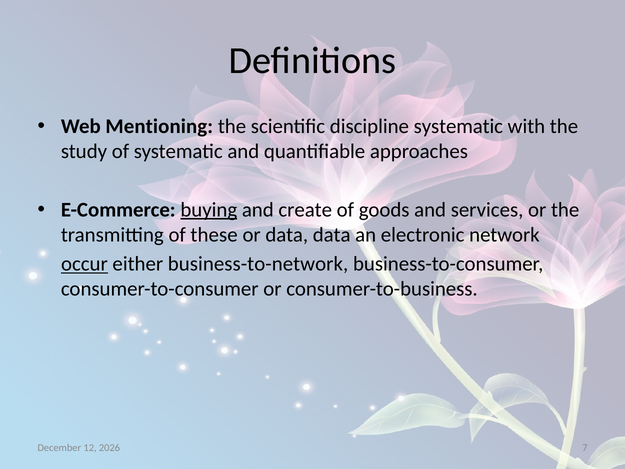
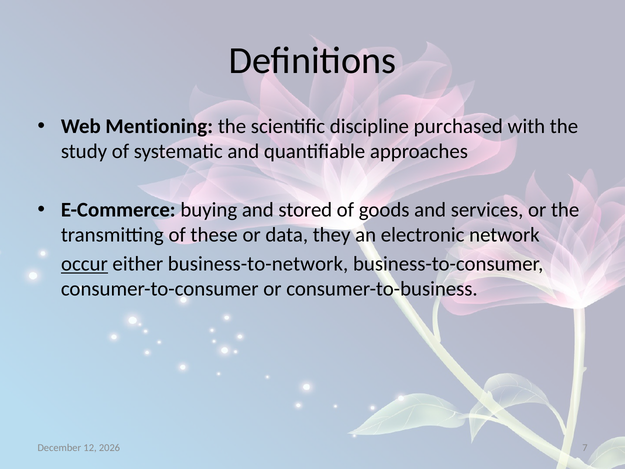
discipline systematic: systematic -> purchased (458, 126)
buying underline: present -> none (209, 210)
create: create -> stored (305, 210)
data data: data -> they (332, 235)
